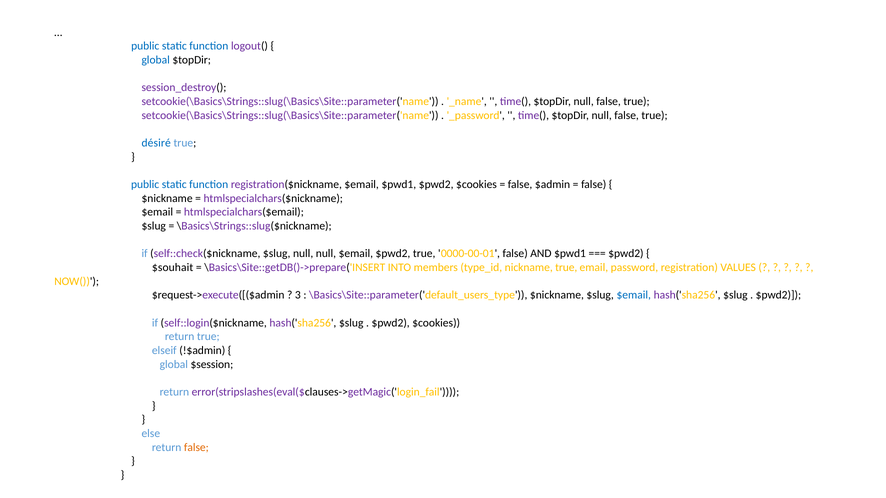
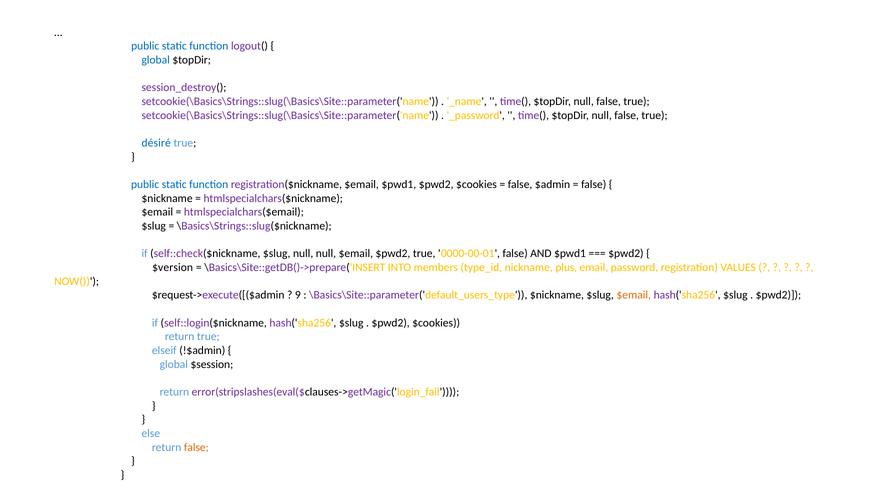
$souhait: $souhait -> $version (173, 268)
nickname true: true -> plus (566, 268)
3: 3 -> 9 (298, 295)
$email colour: blue -> orange (634, 295)
